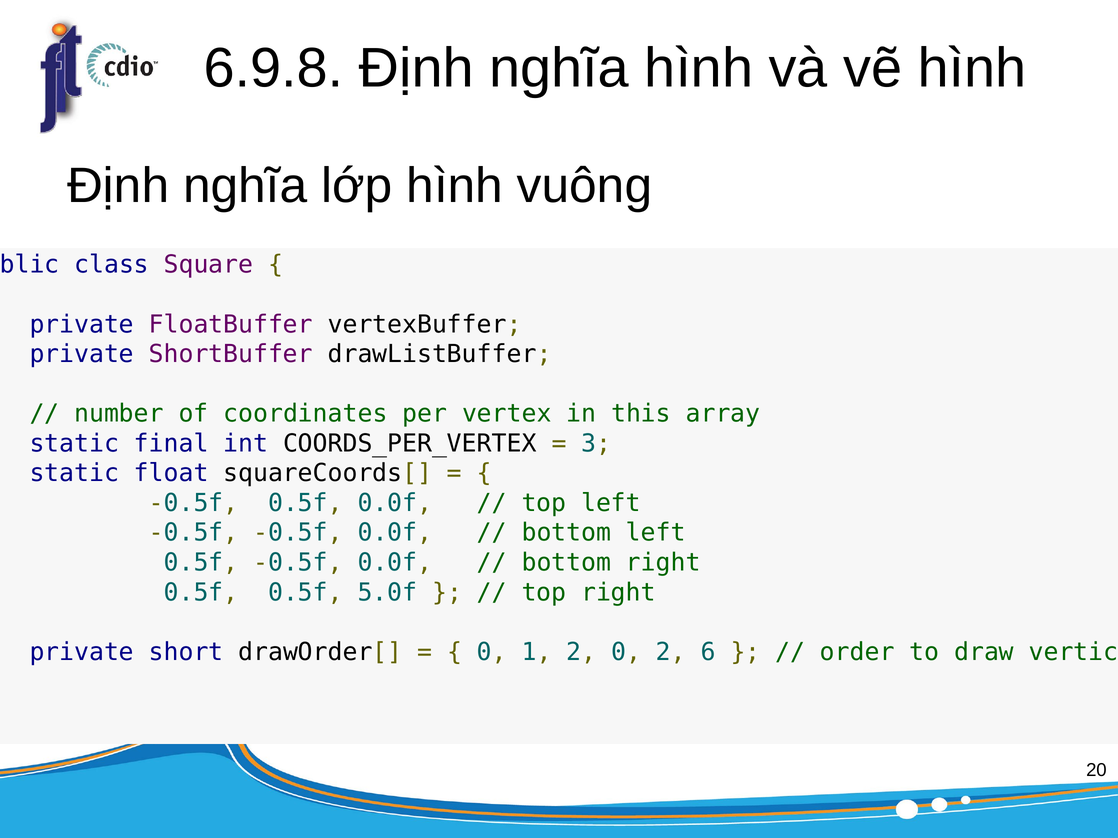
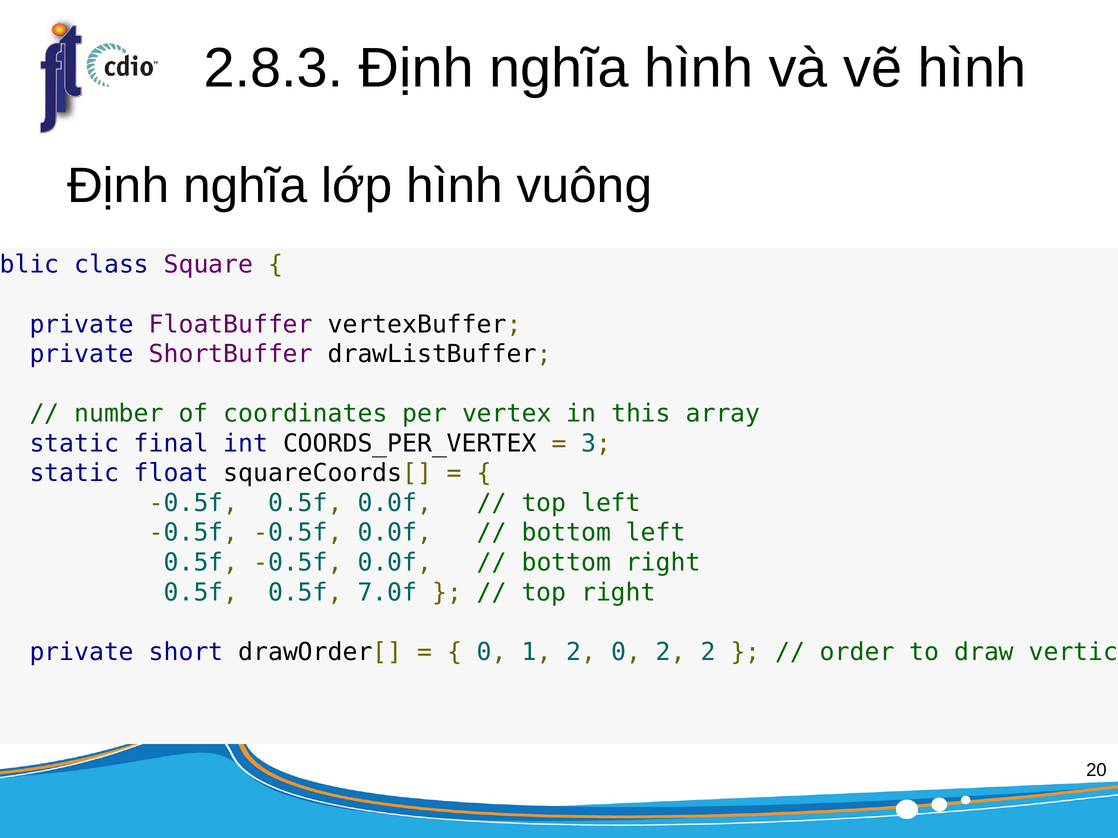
6.9.8: 6.9.8 -> 2.8.3 (273, 68)
5.0f: 5.0f -> 7.0f (387, 593)
2 6: 6 -> 2 (708, 652)
